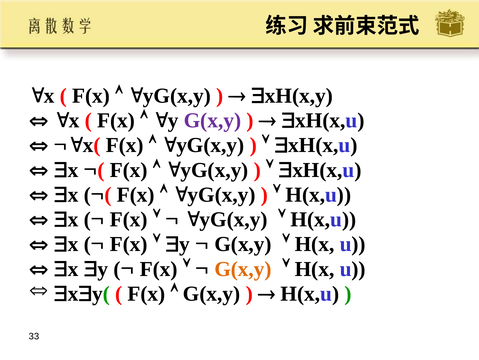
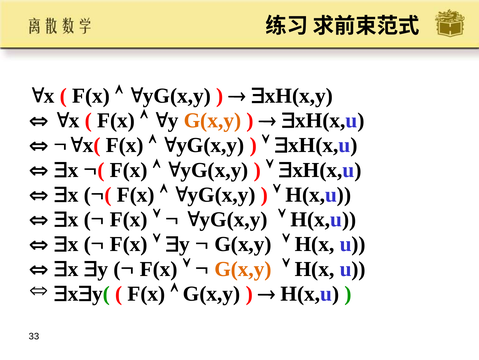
G(x,y colour: purple -> orange (212, 120)
